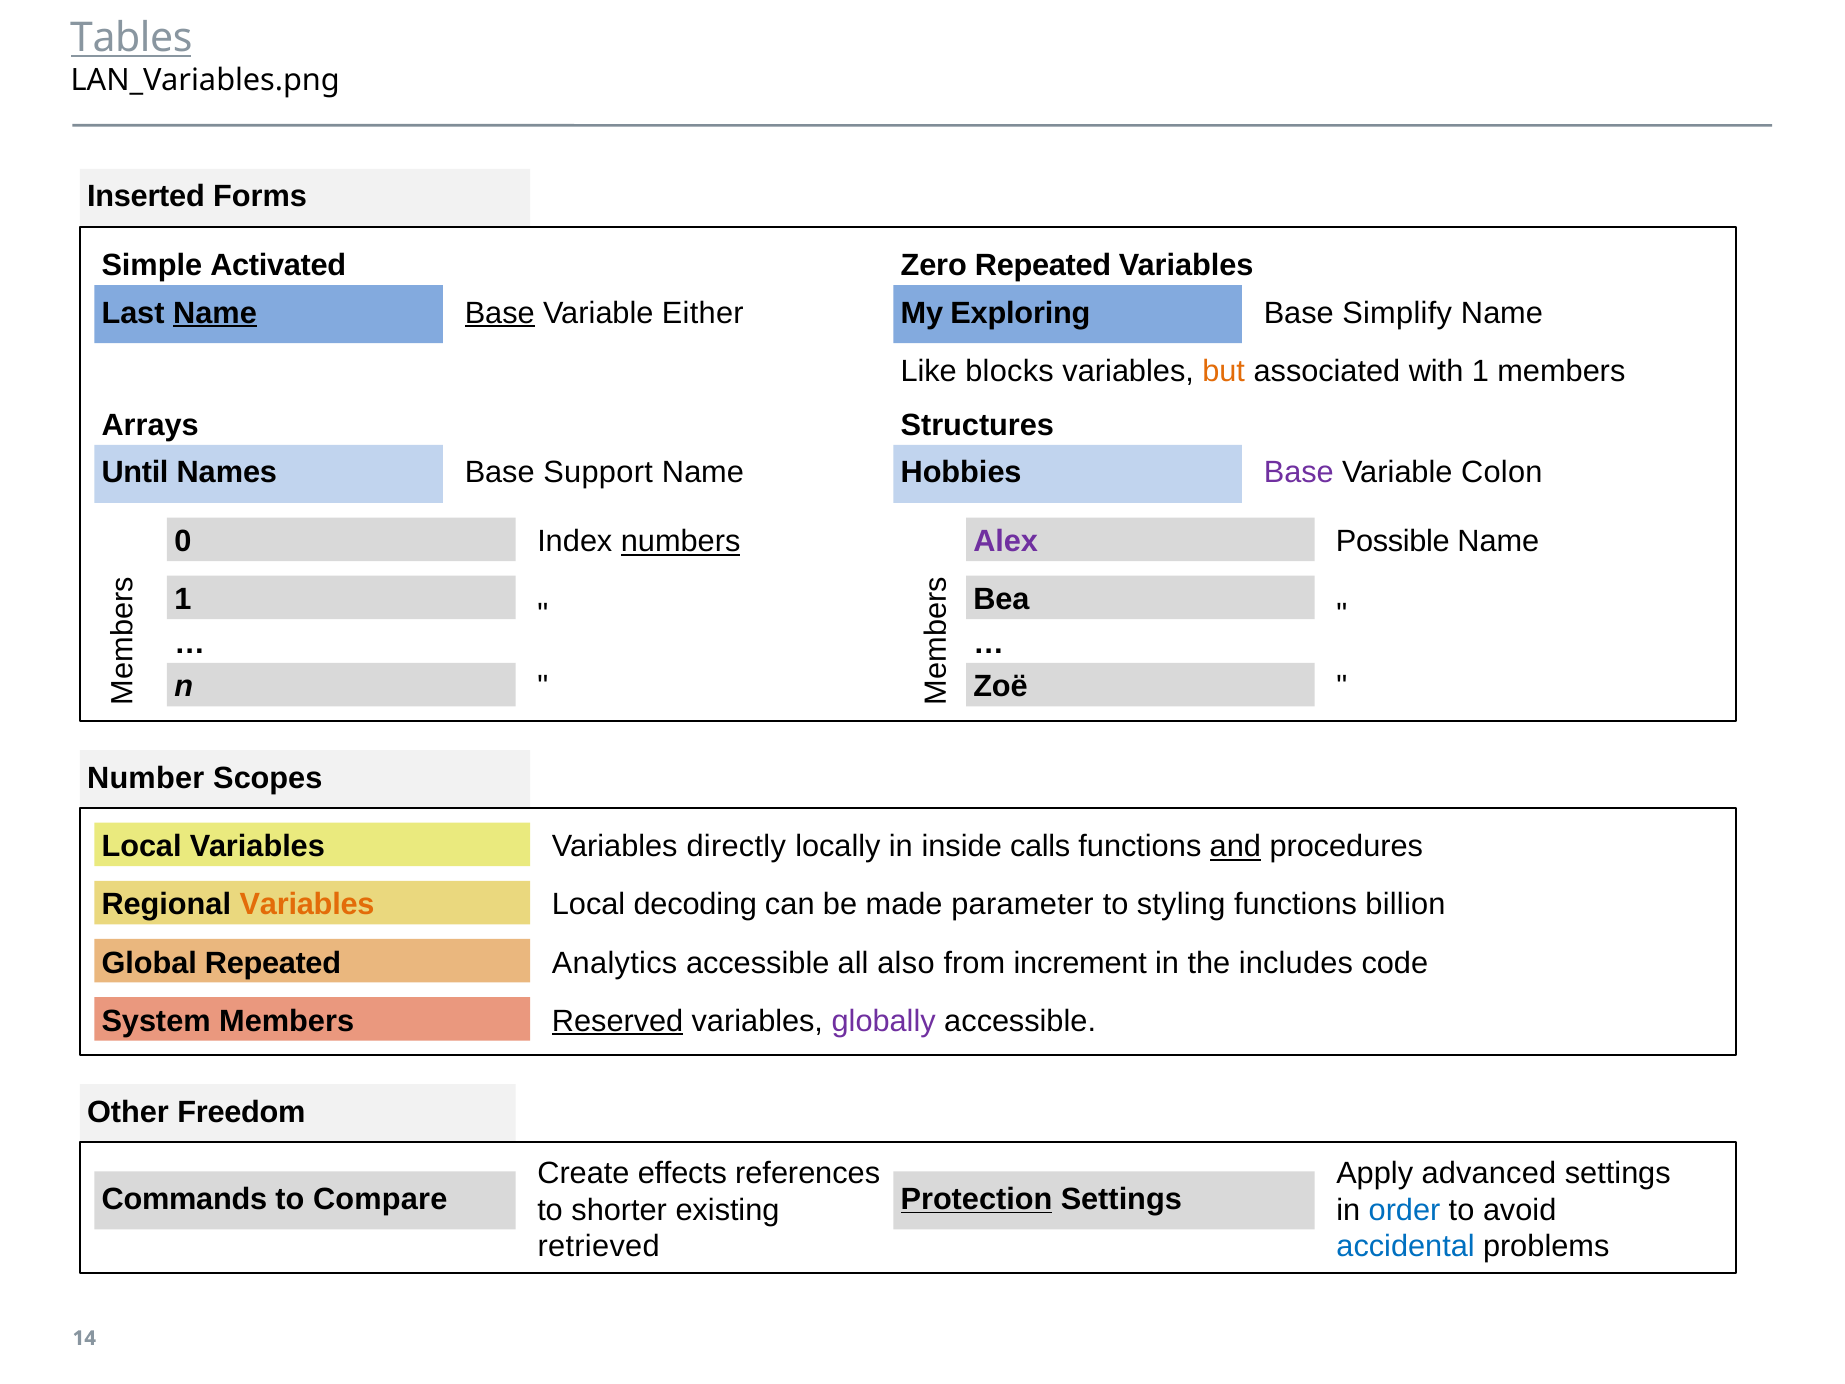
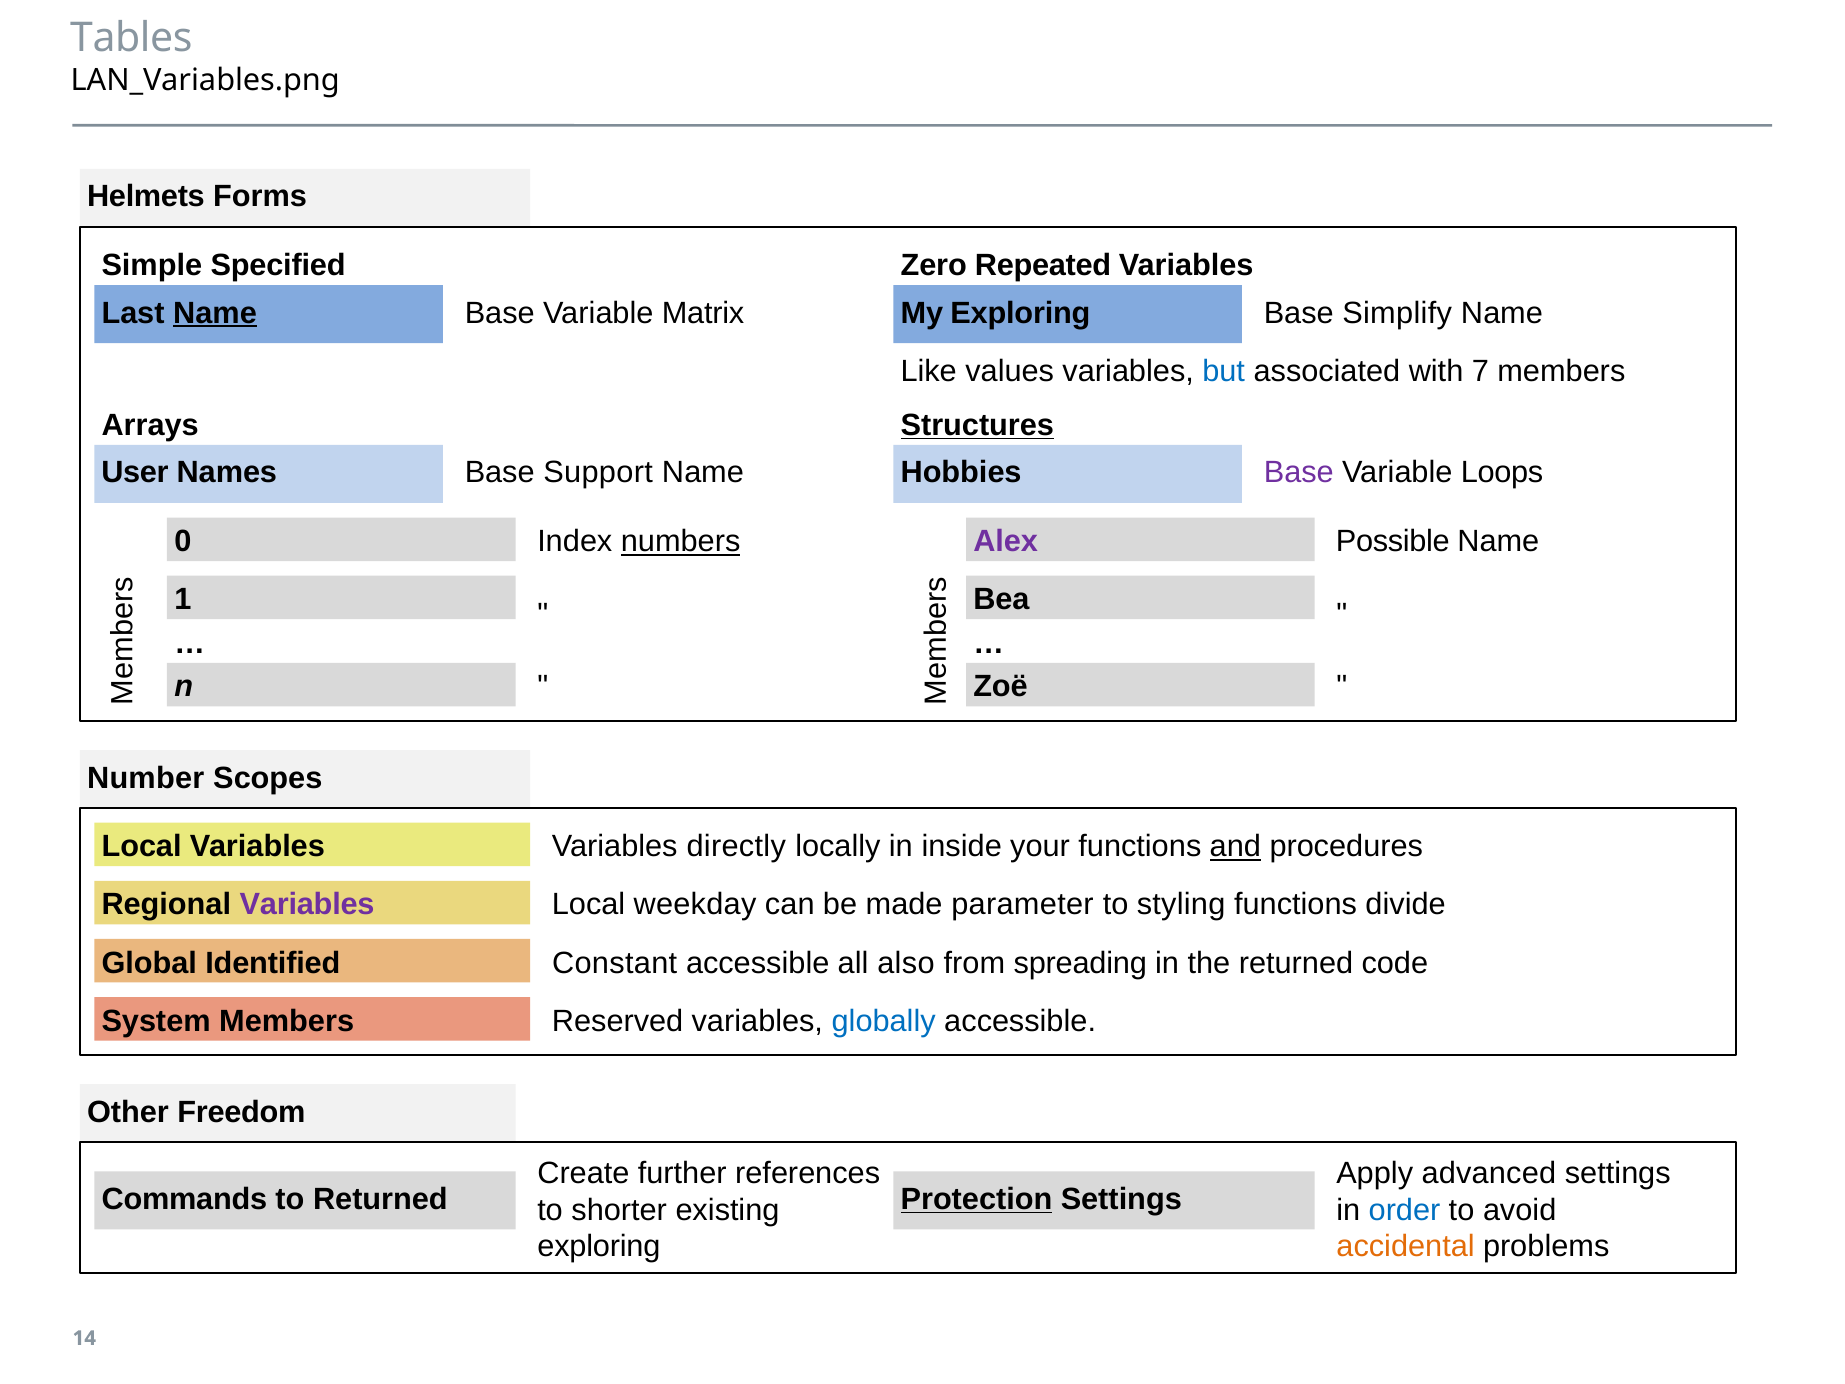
Tables underline: present -> none (131, 38)
Inserted: Inserted -> Helmets (146, 197)
Activated: Activated -> Specified (278, 265)
Base underline: present -> none (500, 313)
Either: Either -> Matrix (703, 313)
blocks: blocks -> values (1010, 371)
but colour: orange -> blue (1224, 371)
with 1: 1 -> 7 (1481, 371)
Structures underline: none -> present (977, 425)
Until: Until -> User (135, 473)
Colon: Colon -> Loops (1502, 473)
calls: calls -> your (1040, 846)
Variables colour: orange -> purple (307, 905)
decoding: decoding -> weekday (695, 905)
billion: billion -> divide (1406, 905)
Global Repeated: Repeated -> Identified (273, 963)
Analytics: Analytics -> Constant (615, 963)
increment: increment -> spreading (1080, 963)
the includes: includes -> returned (1296, 963)
Reserved underline: present -> none (618, 1021)
globally colour: purple -> blue (884, 1021)
effects: effects -> further (682, 1173)
to Compare: Compare -> Returned (380, 1199)
retrieved: retrieved -> exploring (599, 1247)
accidental colour: blue -> orange (1406, 1247)
